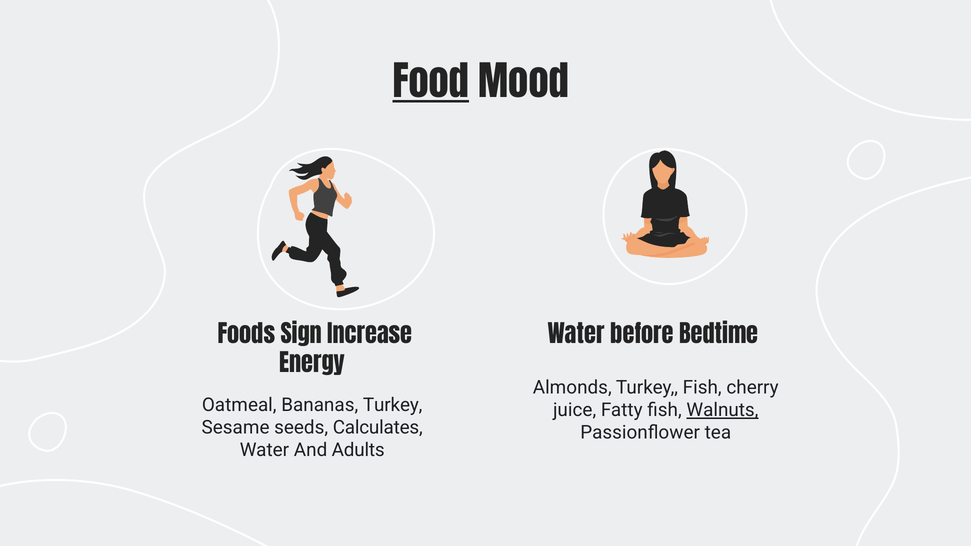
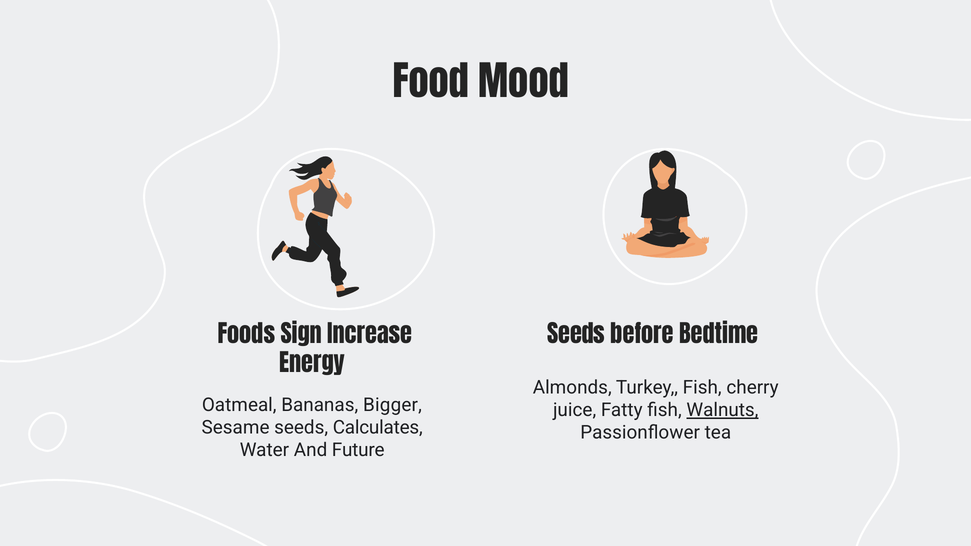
Food underline: present -> none (431, 84)
Water: Water -> Seeds (576, 335)
Bananas Turkey: Turkey -> Bigger (392, 405)
Adults: Adults -> Future (358, 450)
